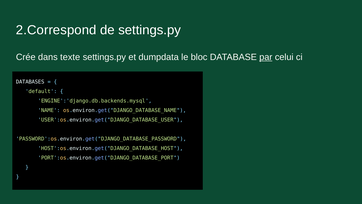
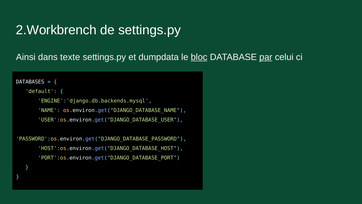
2.Correspond: 2.Correspond -> 2.Workbrench (56, 30)
Crée: Crée -> Ainsi (26, 57)
bloc underline: none -> present (199, 57)
